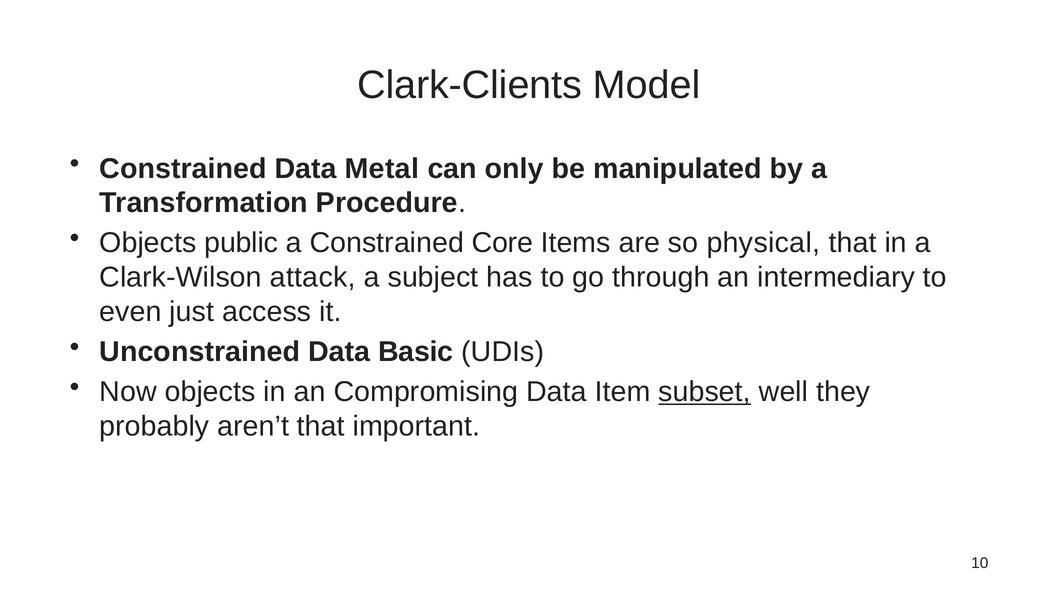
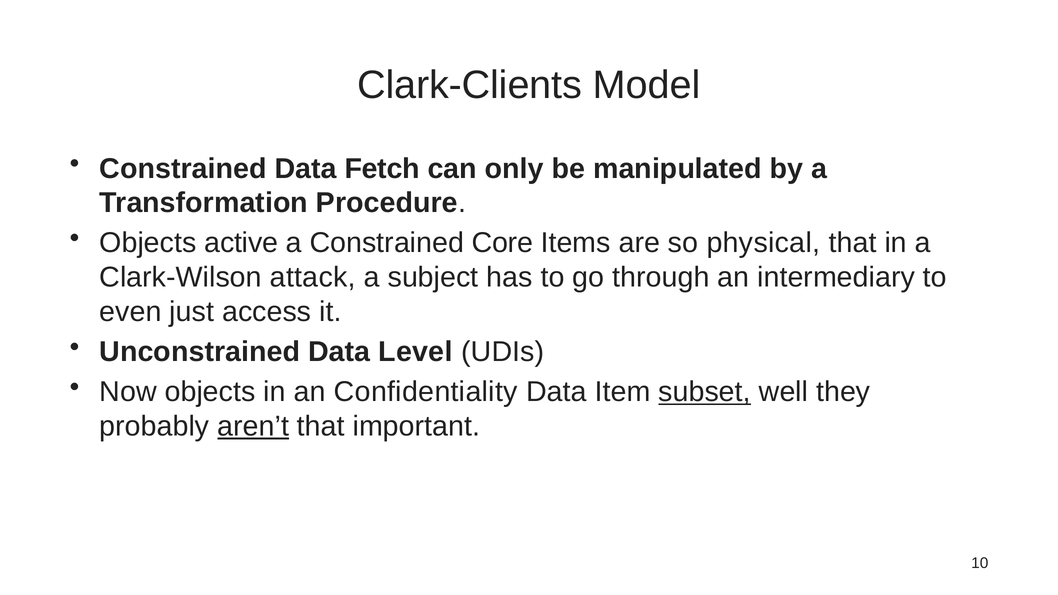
Metal: Metal -> Fetch (382, 169)
public: public -> active (241, 243)
Basic: Basic -> Level (415, 352)
Compromising: Compromising -> Confidentiality (426, 392)
aren’t underline: none -> present (253, 426)
